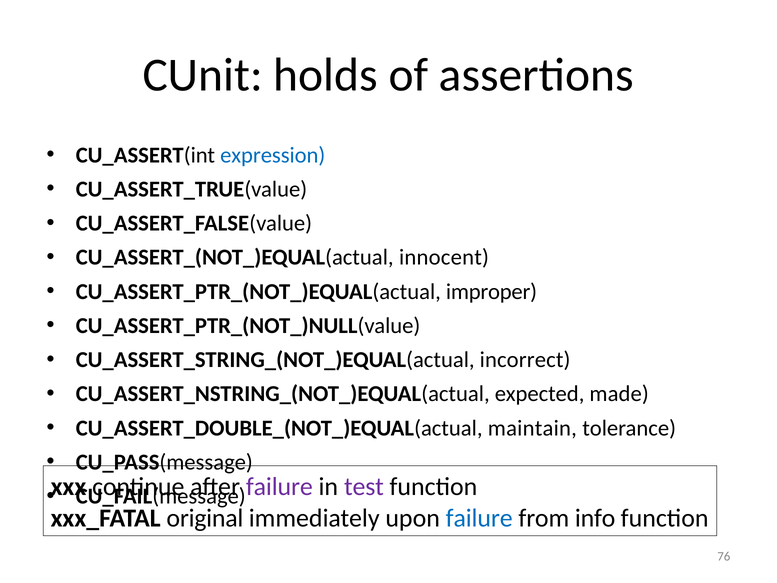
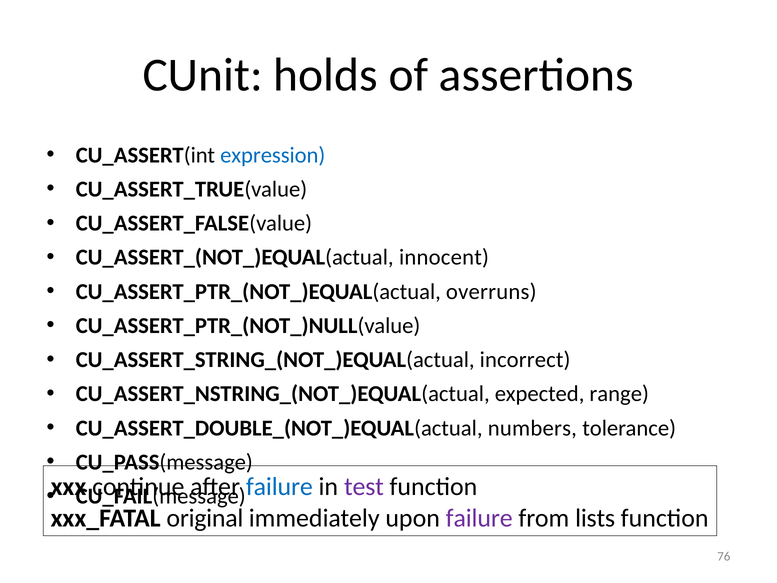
improper: improper -> overruns (491, 291)
made: made -> range (619, 394)
maintain: maintain -> numbers (532, 428)
failure colour: purple -> blue (279, 487)
failure colour: blue -> purple (479, 518)
info: info -> lists (595, 518)
